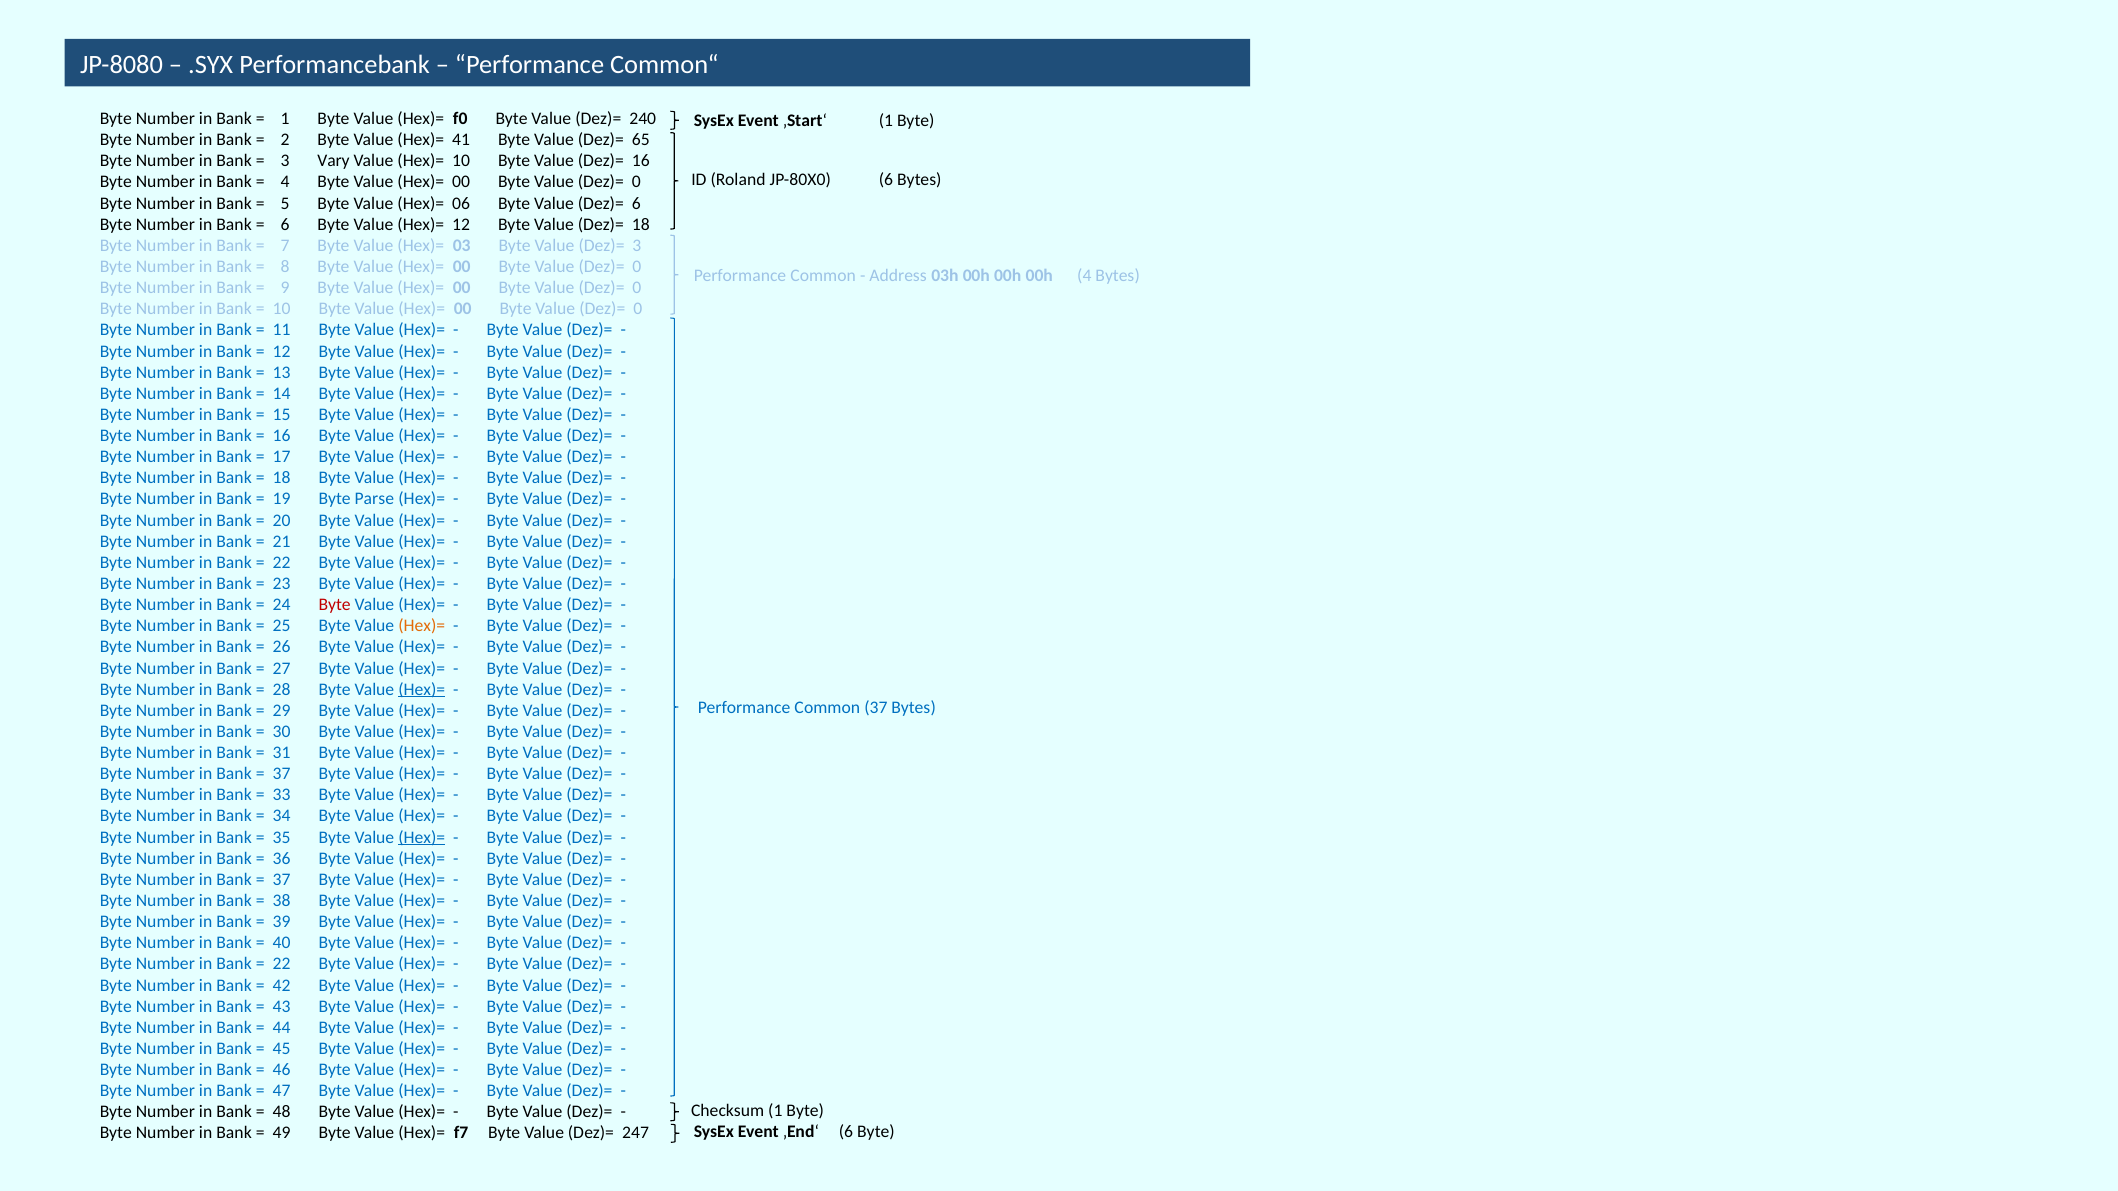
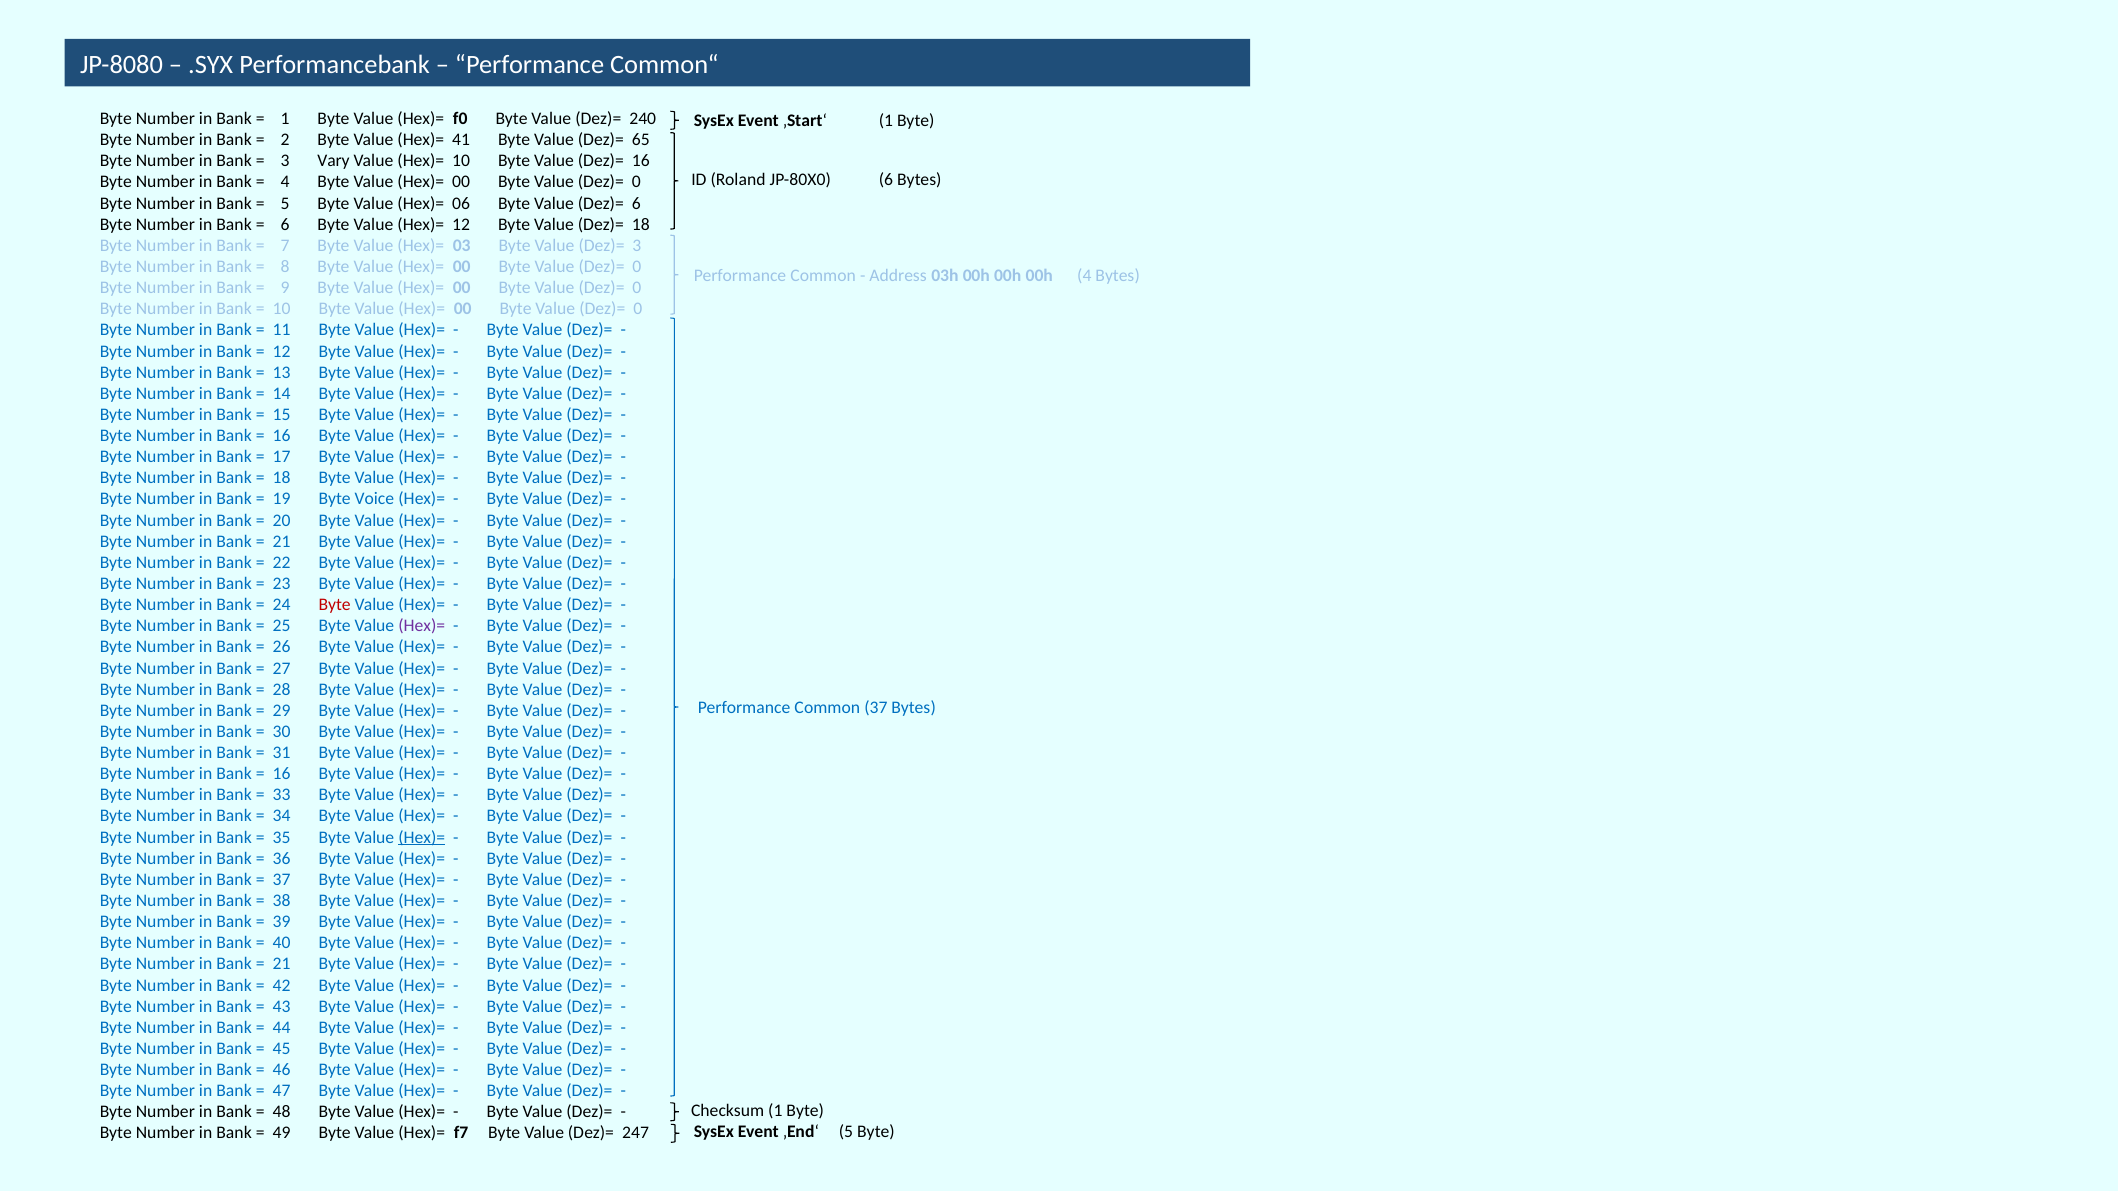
Parse: Parse -> Voice (374, 499)
Hex)= colour: orange -> purple (422, 626)
Hex)= underline: present -> none (422, 690)
37: 37 -> 16 (282, 774)
22: 22 -> 21 (282, 964)
‚End‘ 6: 6 -> 5 (846, 1132)
